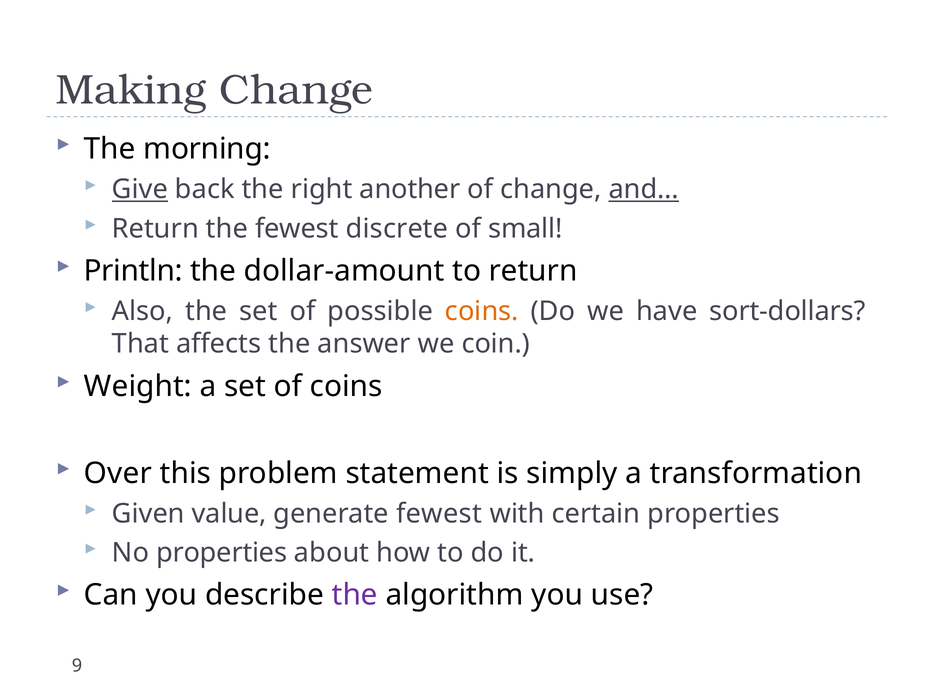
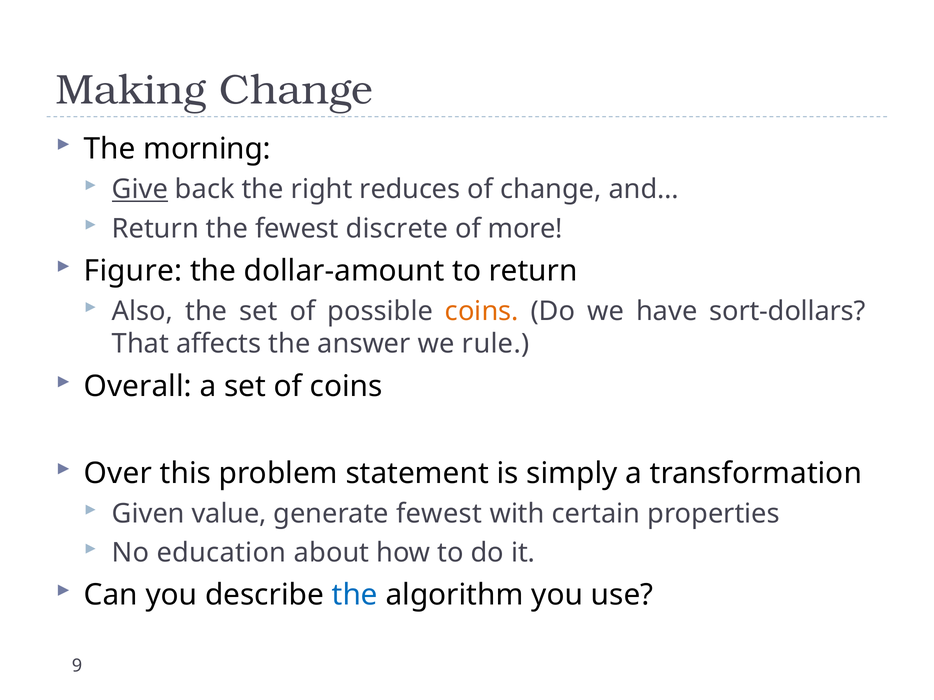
another: another -> reduces (410, 190)
and… underline: present -> none (644, 190)
small: small -> more (525, 229)
Println: Println -> Figure (133, 271)
coin: coin -> rule (496, 344)
Weight: Weight -> Overall (138, 386)
No properties: properties -> education (221, 553)
the colour: purple -> blue (355, 595)
